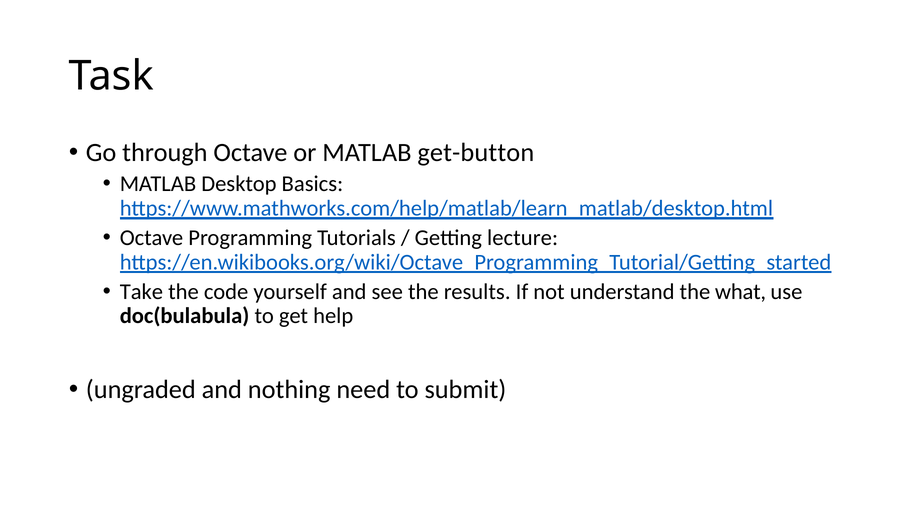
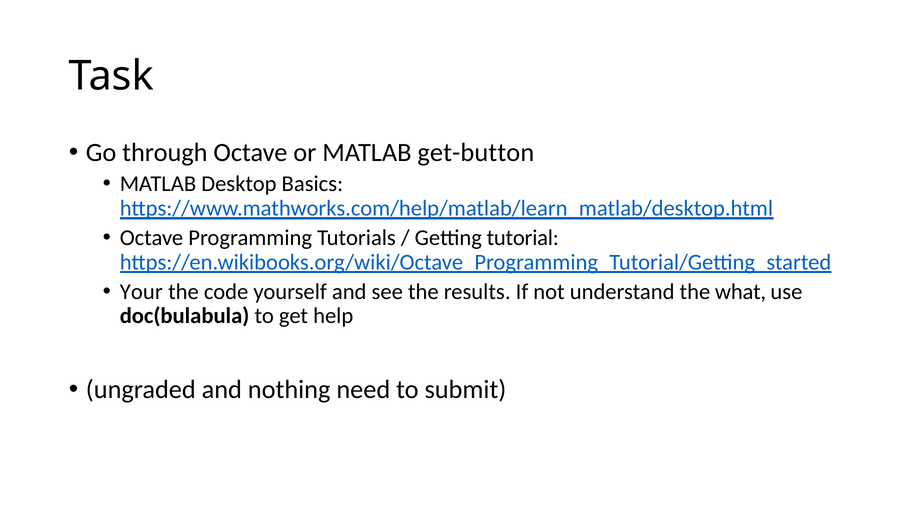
lecture: lecture -> tutorial (523, 238)
Take: Take -> Your (141, 292)
